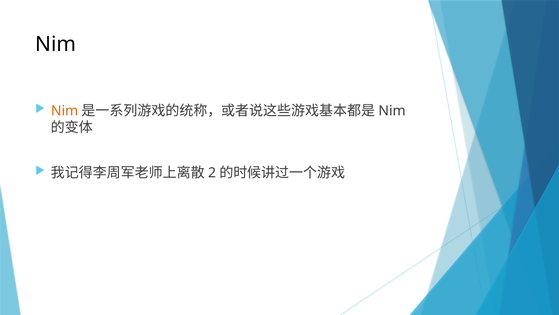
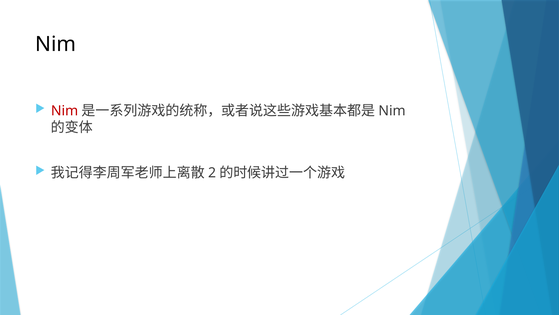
Nim colour: orange -> red (65, 111)
